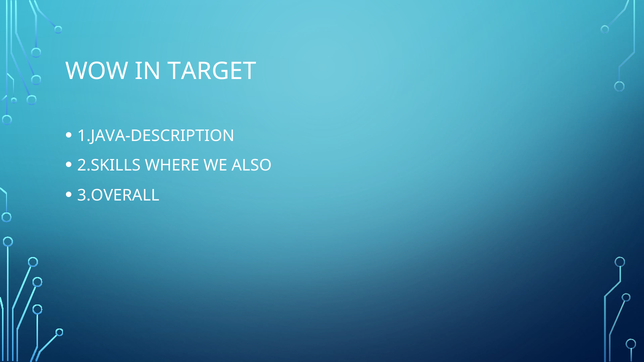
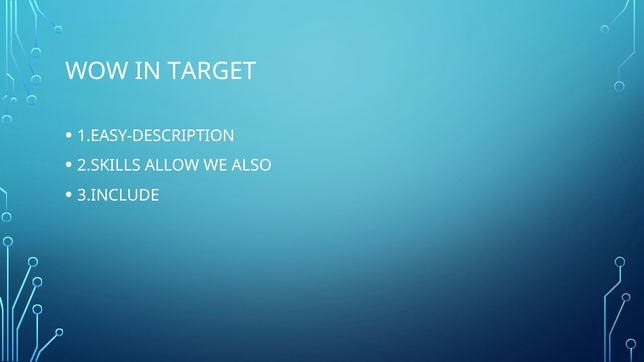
1.JAVA-DESCRIPTION: 1.JAVA-DESCRIPTION -> 1.EASY-DESCRIPTION (156, 136)
WHERE: WHERE -> ALLOW (172, 166)
3.OVERALL: 3.OVERALL -> 3.INCLUDE (118, 196)
